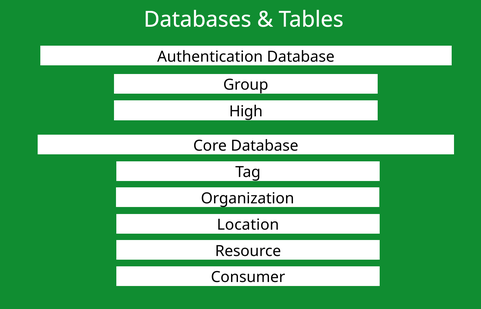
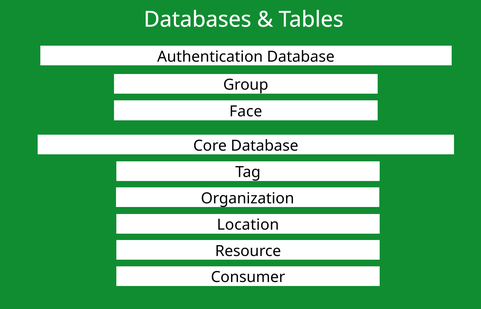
High: High -> Face (246, 112)
